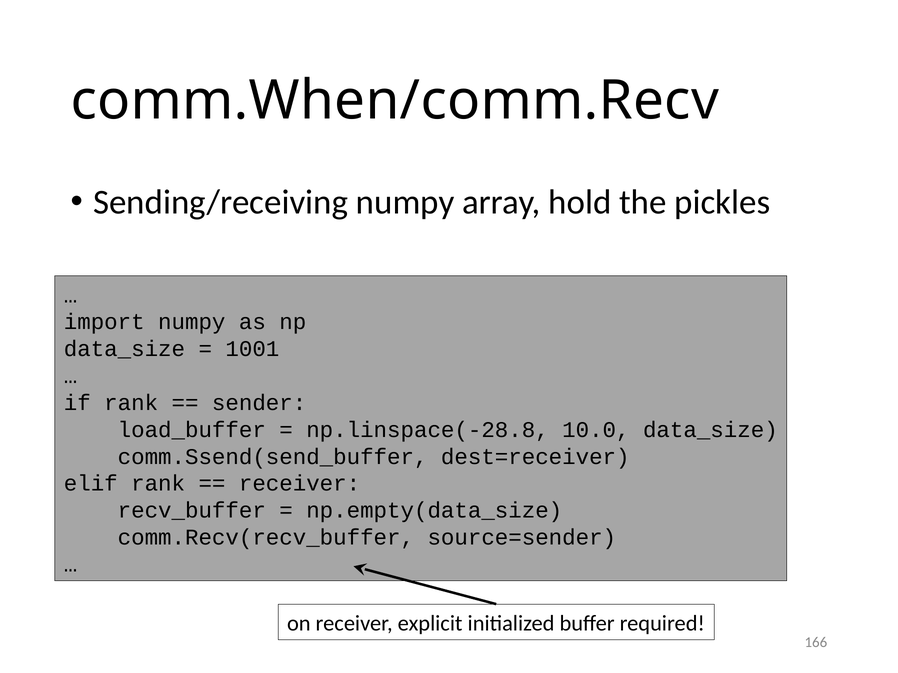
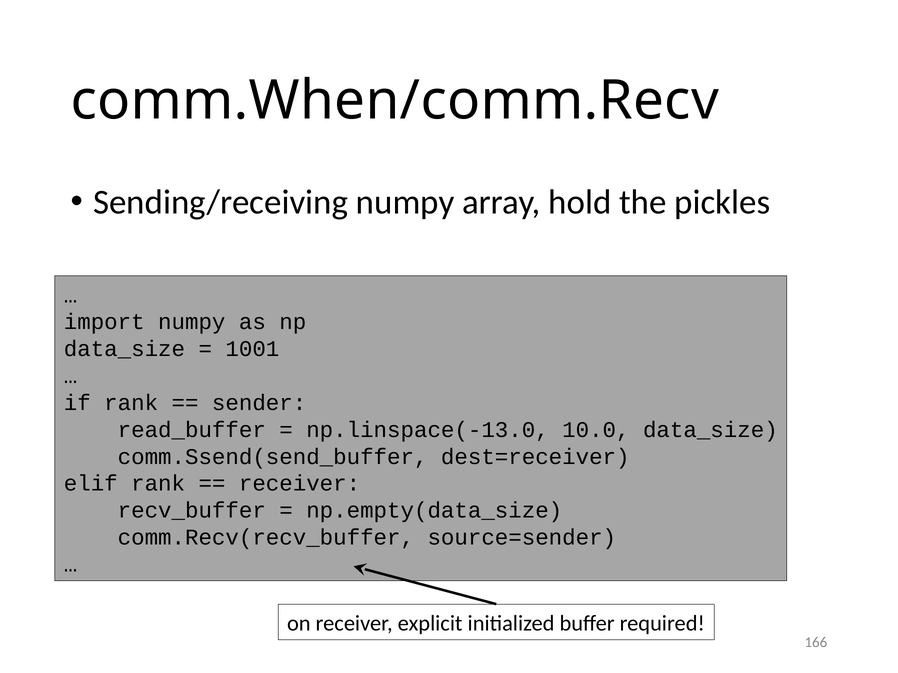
load_buffer: load_buffer -> read_buffer (192, 430)
np.linspace(-28.8: np.linspace(-28.8 -> np.linspace(-13.0 (428, 430)
